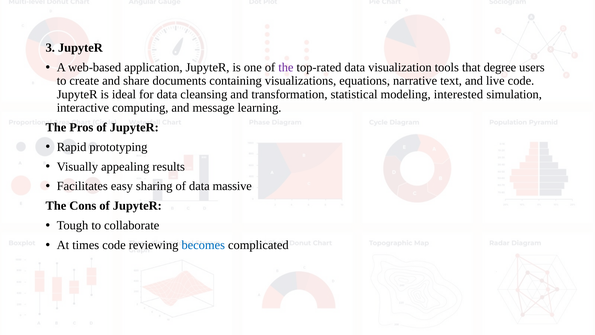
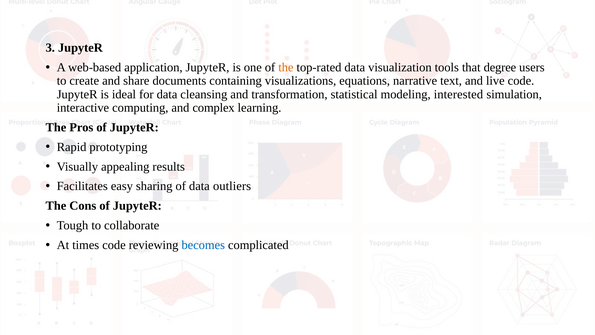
the colour: purple -> orange (286, 67)
message: message -> complex (214, 108)
massive: massive -> outliers (232, 186)
